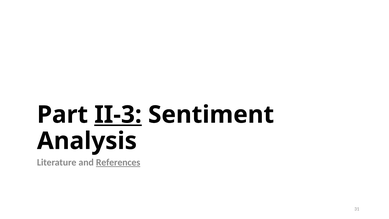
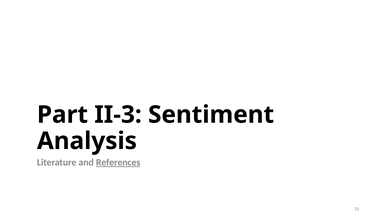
II-3 underline: present -> none (118, 115)
